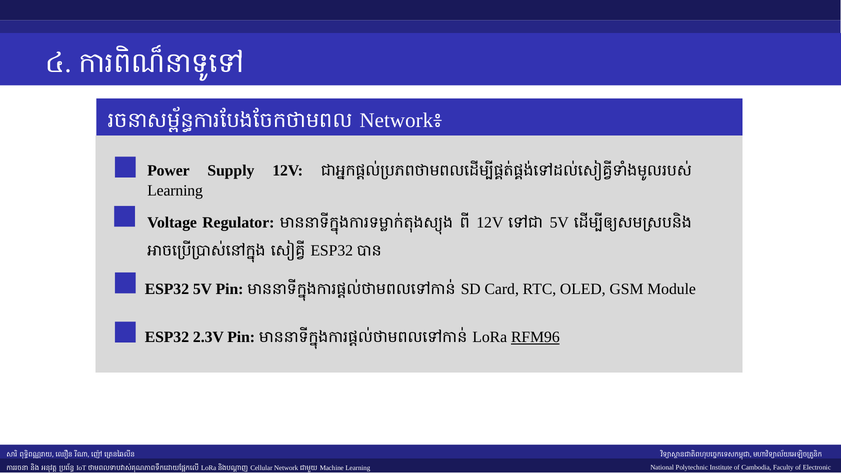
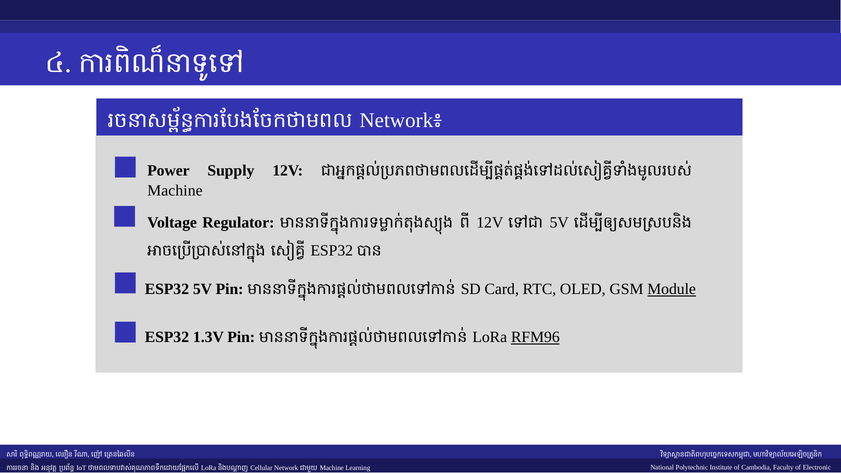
Learning: Learning -> Machine (175, 191)
Module underline: none -> present (672, 289)
2.3V: 2.3V -> 1.3V (208, 337)
